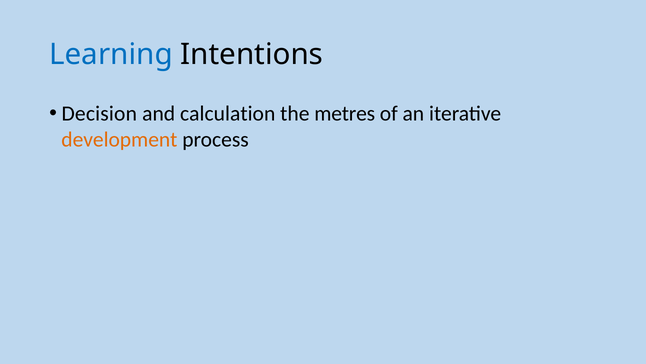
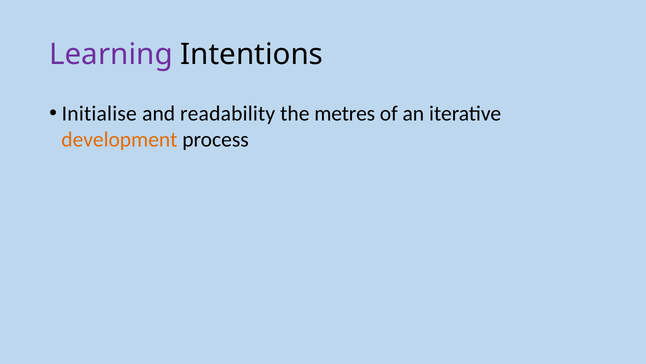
Learning colour: blue -> purple (111, 54)
Decision: Decision -> Initialise (99, 114)
calculation: calculation -> readability (228, 114)
